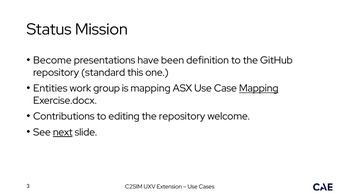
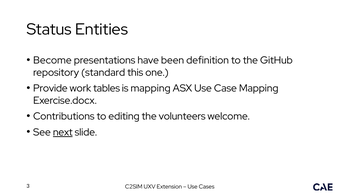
Mission: Mission -> Entities (101, 29)
Entities: Entities -> Provide (50, 88)
group: group -> tables (107, 88)
Mapping underline: present -> none (259, 88)
the repository: repository -> volunteers (182, 117)
